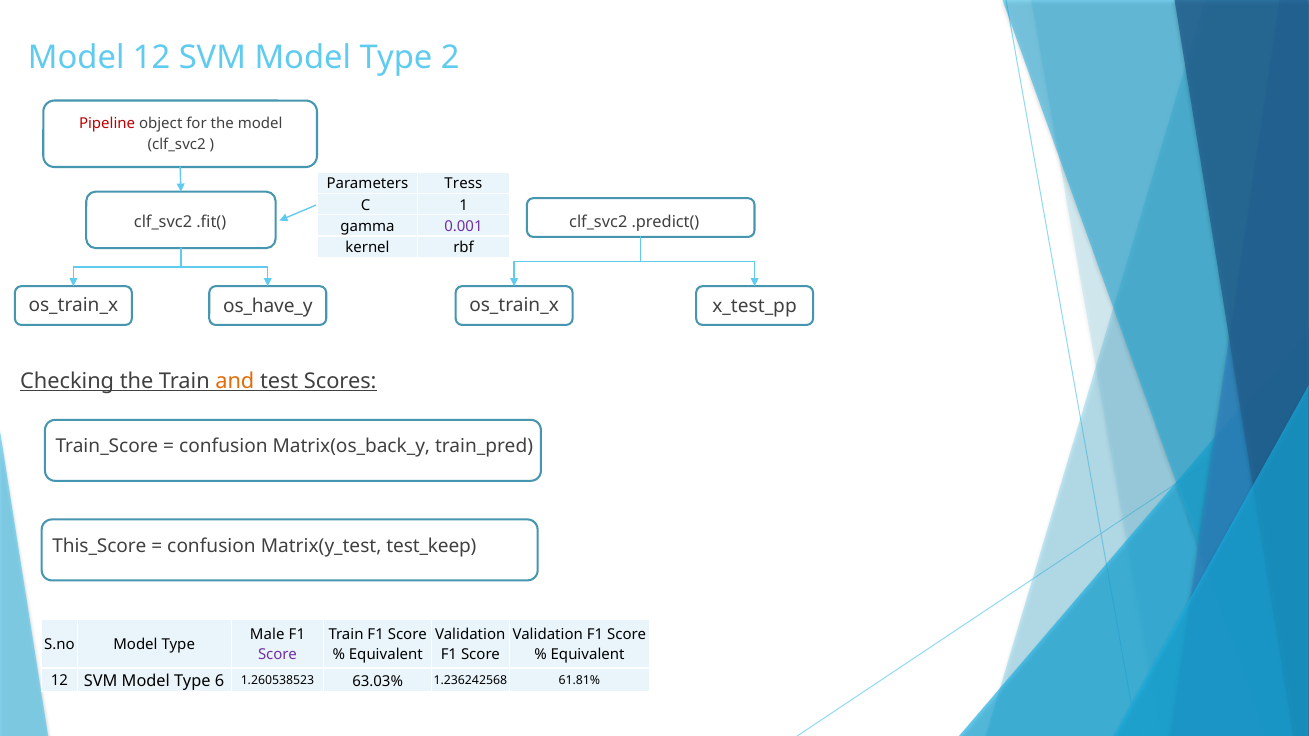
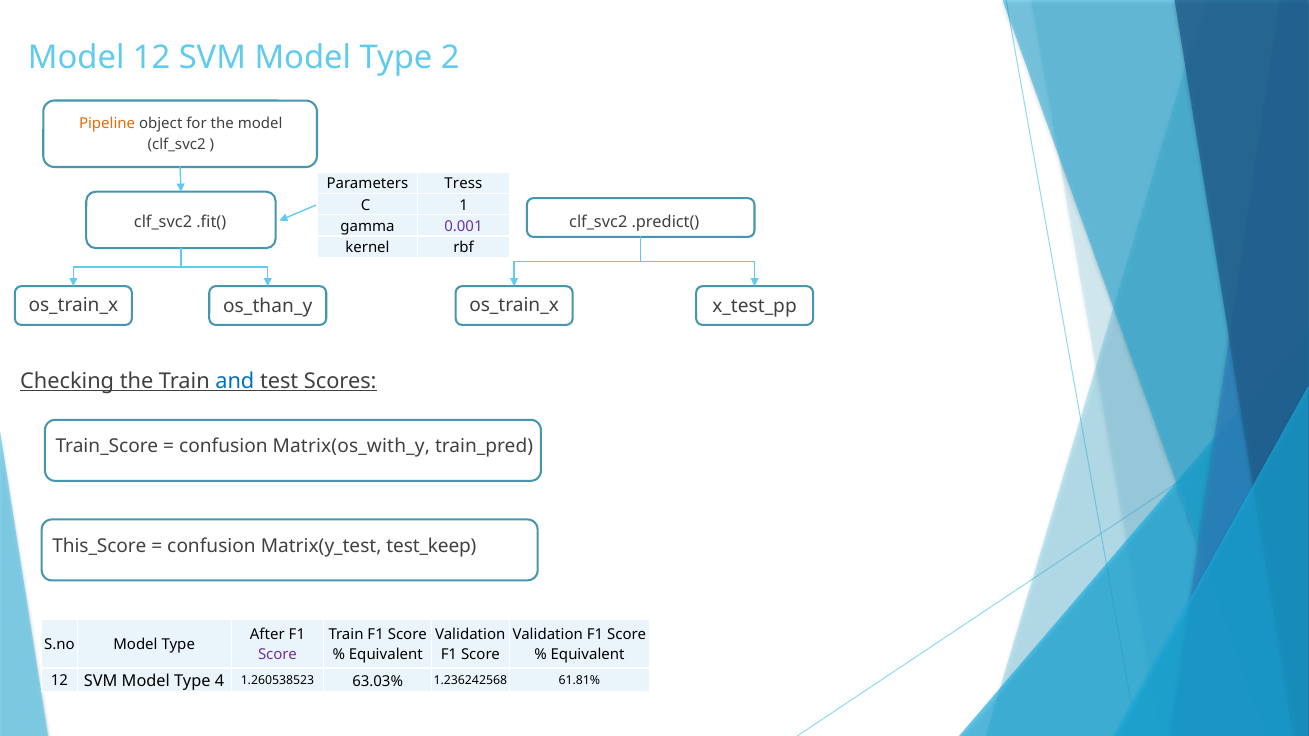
Pipeline colour: red -> orange (107, 124)
os_have_y: os_have_y -> os_than_y (268, 306)
and colour: orange -> blue (235, 381)
Matrix(os_back_y: Matrix(os_back_y -> Matrix(os_with_y (351, 447)
Male: Male -> After (267, 635)
6: 6 -> 4 (220, 681)
